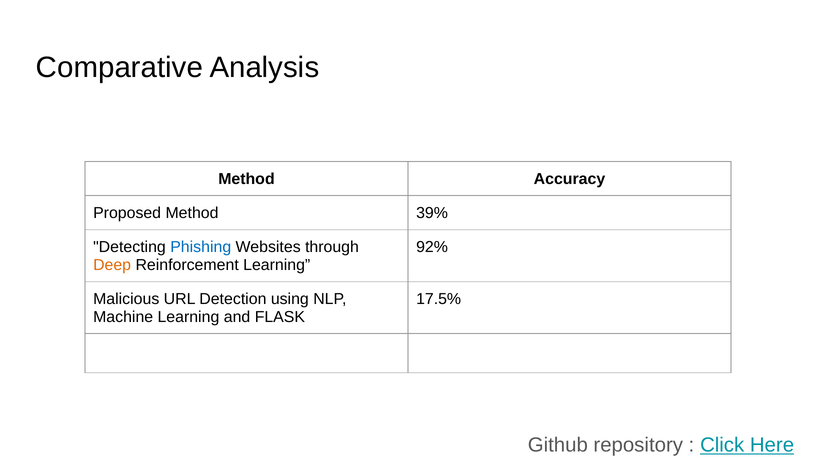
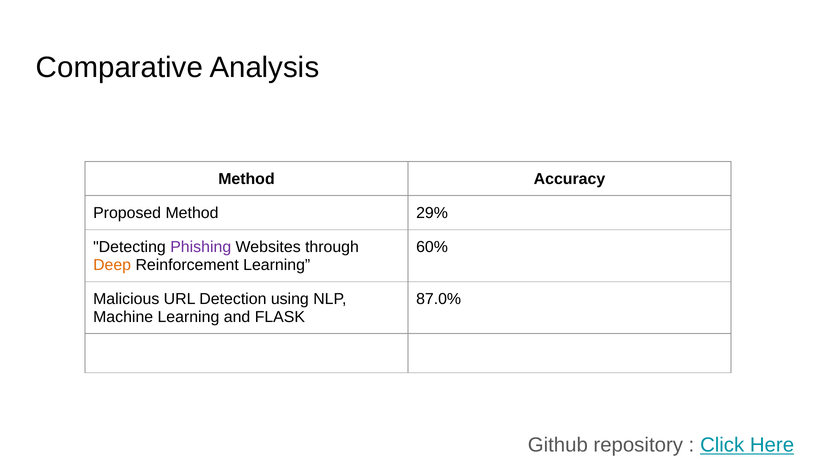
39%: 39% -> 29% (432, 213)
Phishing colour: blue -> purple (201, 247)
92%: 92% -> 60% (432, 247)
17.5%: 17.5% -> 87.0% (439, 299)
